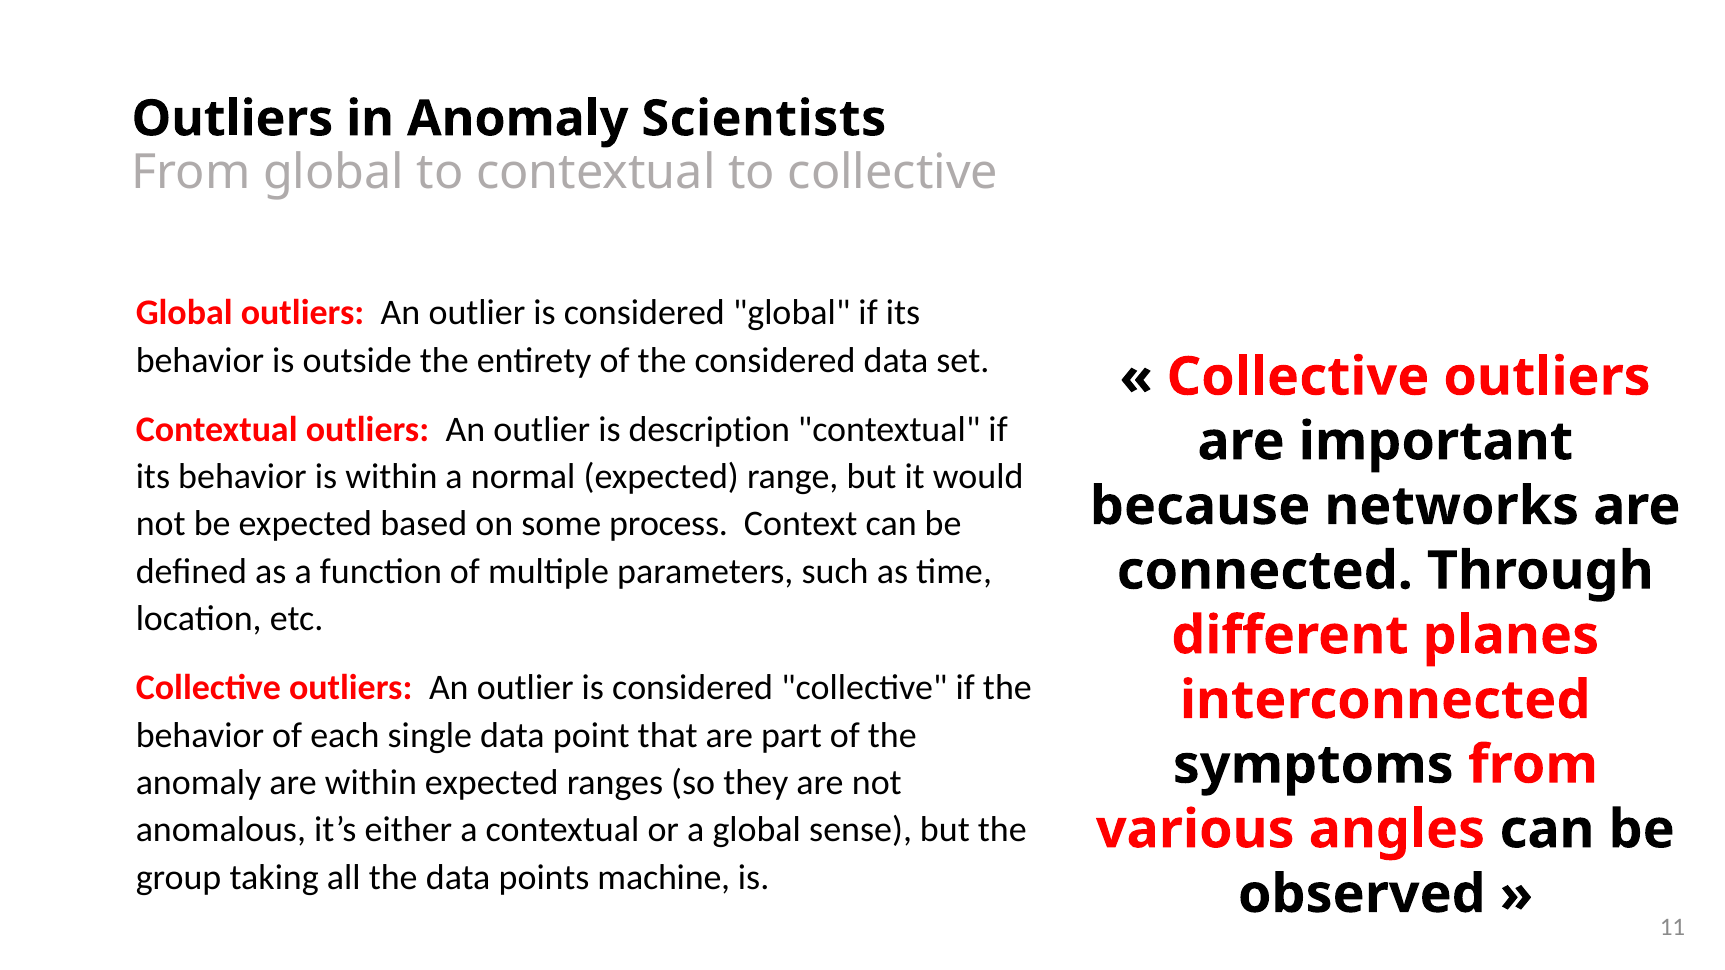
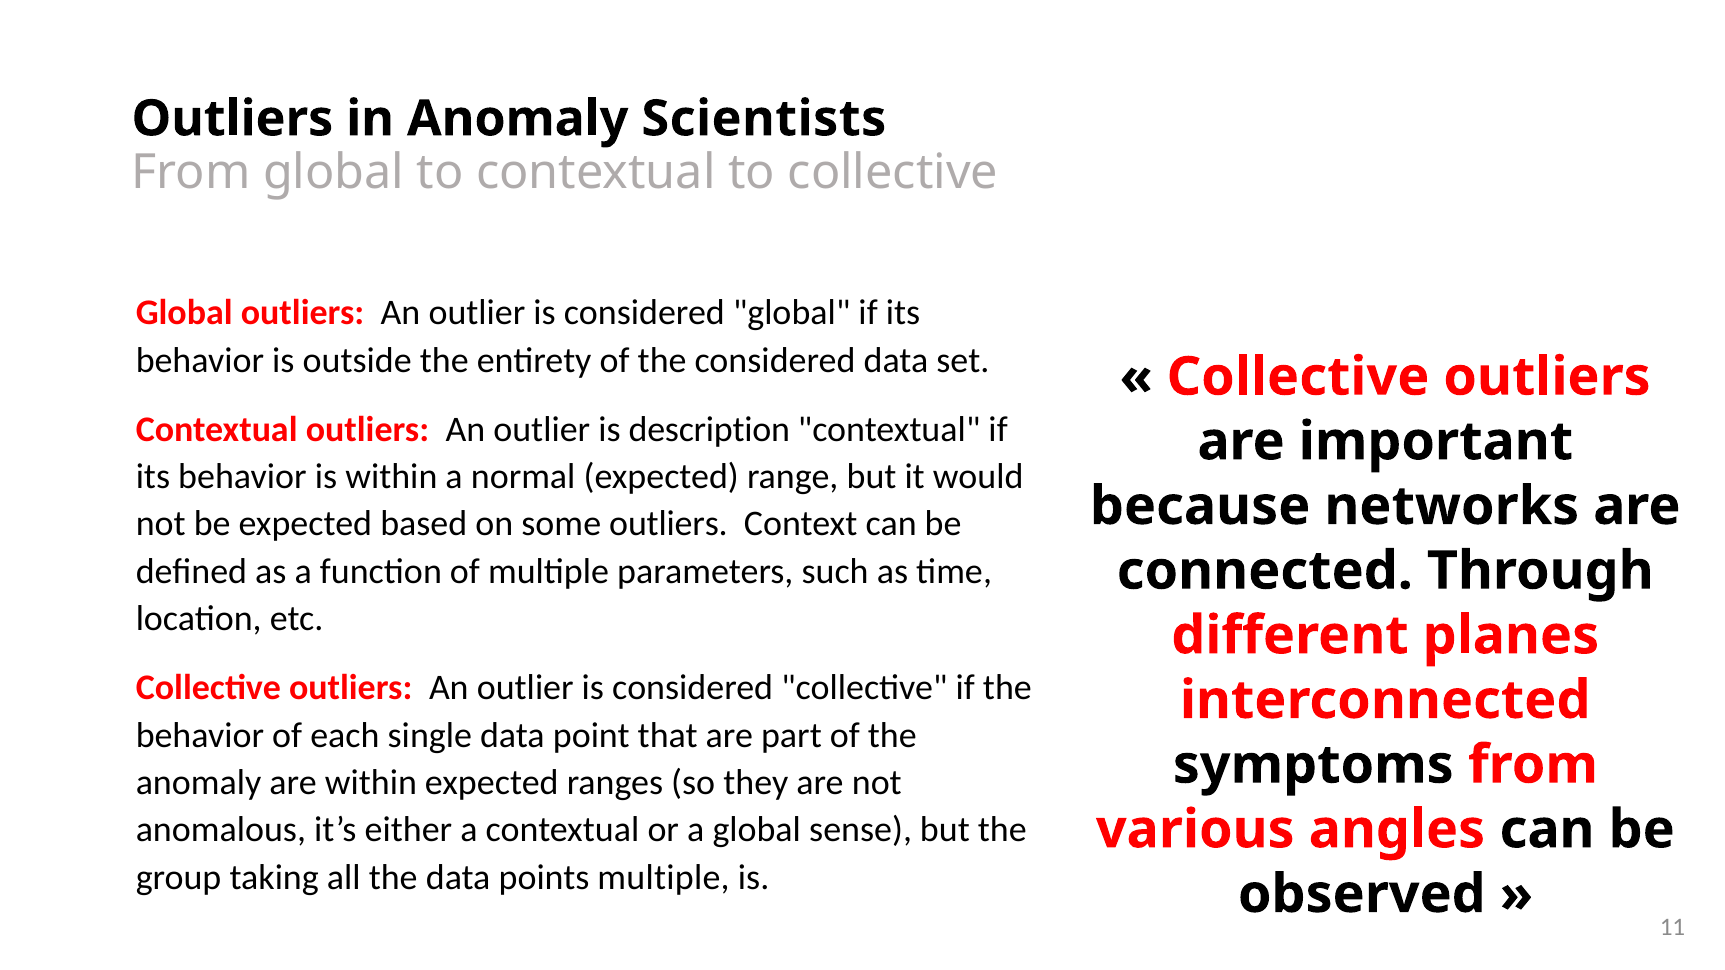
some process: process -> outliers (668, 524)
points machine: machine -> multiple (664, 878)
